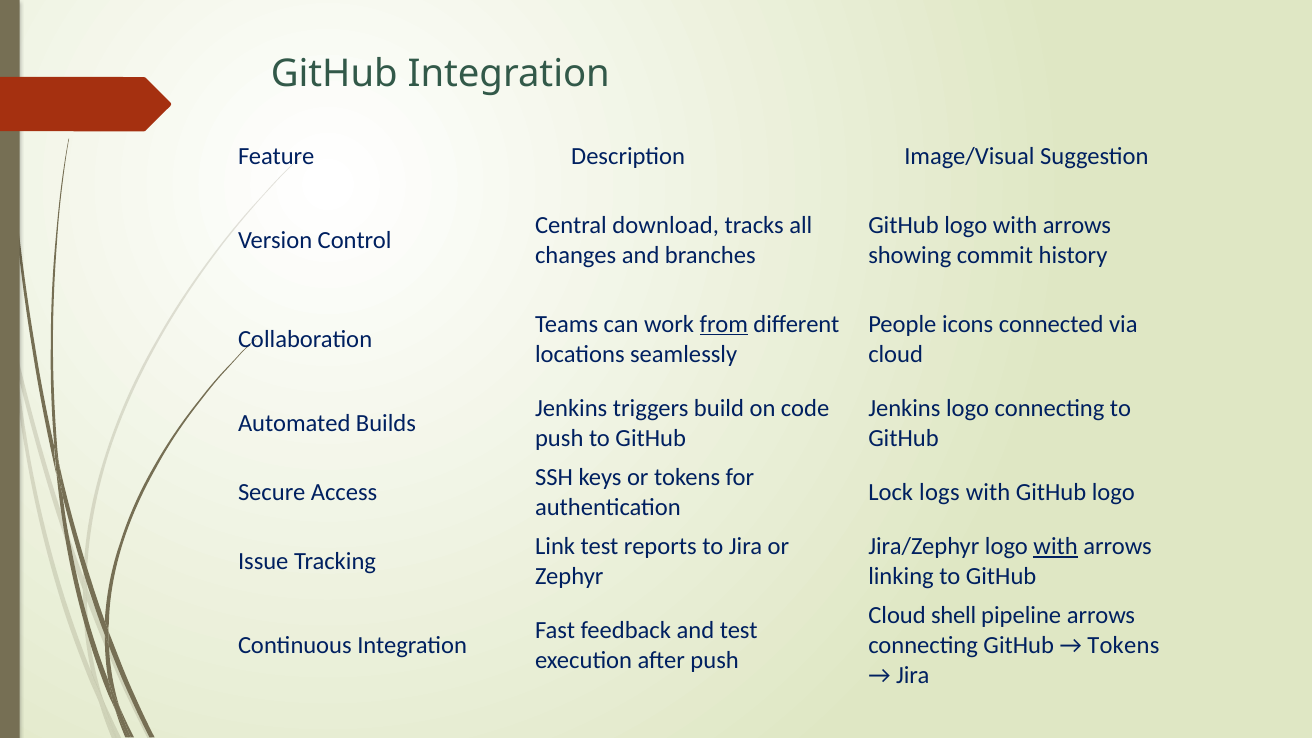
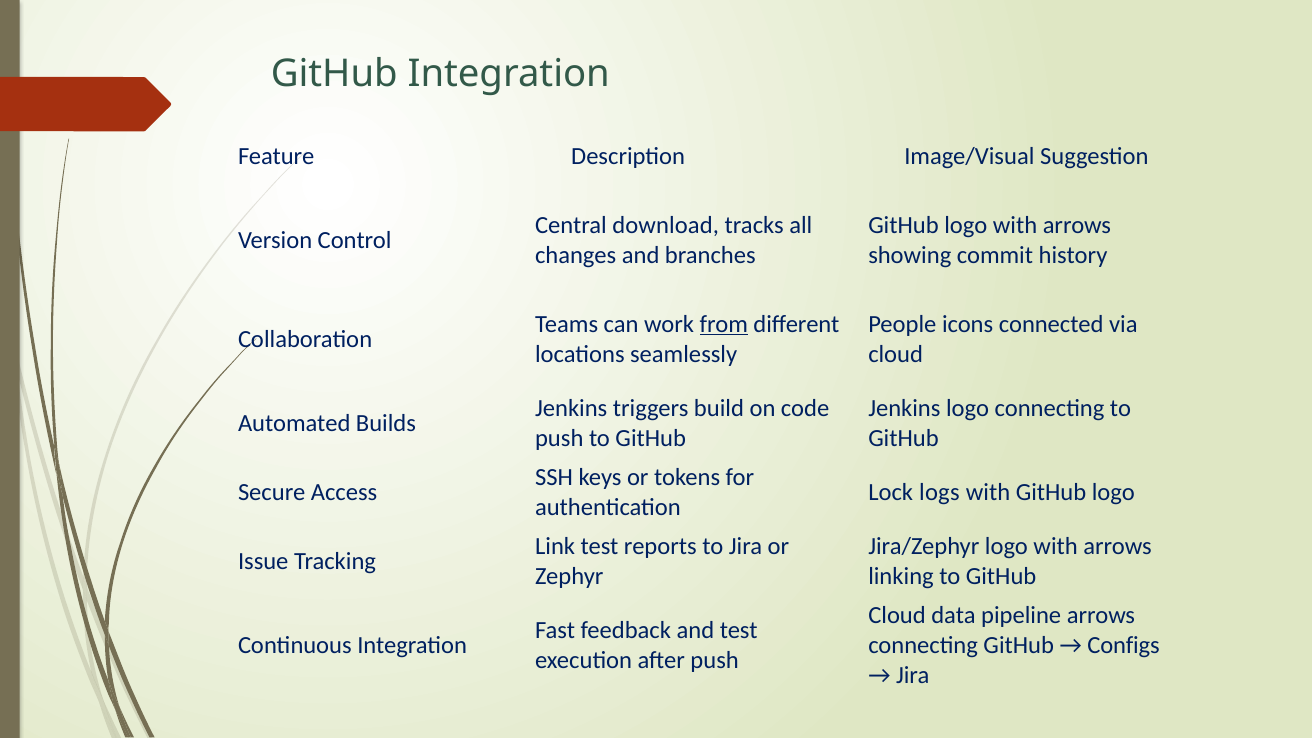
with underline: present -> none (1056, 547)
shell: shell -> data (954, 616)
Tokens: Tokens -> Configs (1124, 646)
